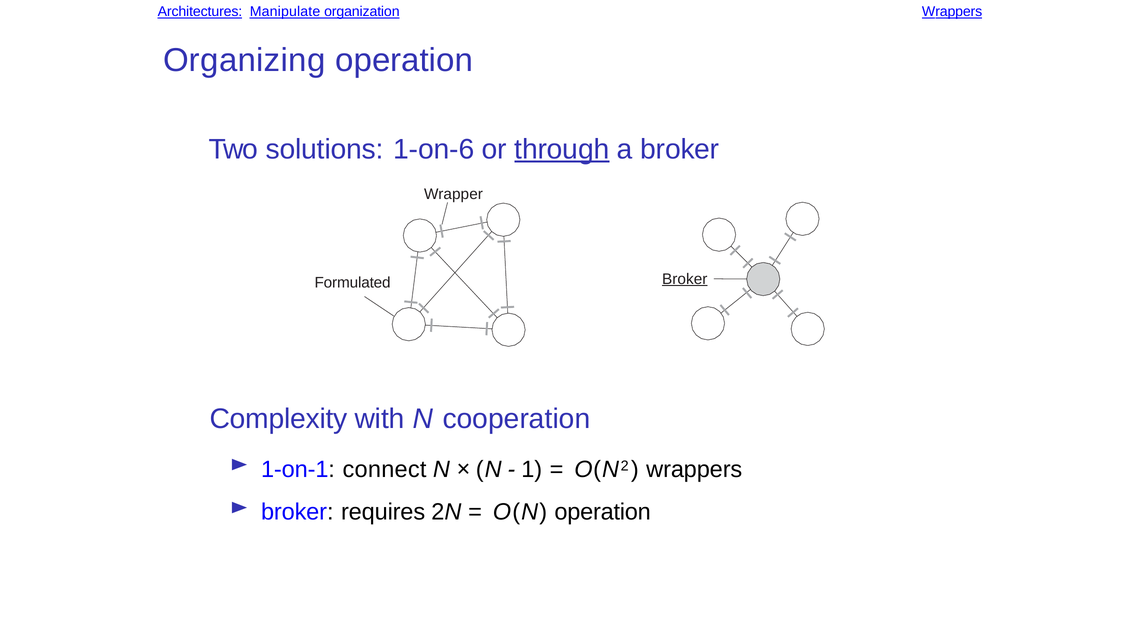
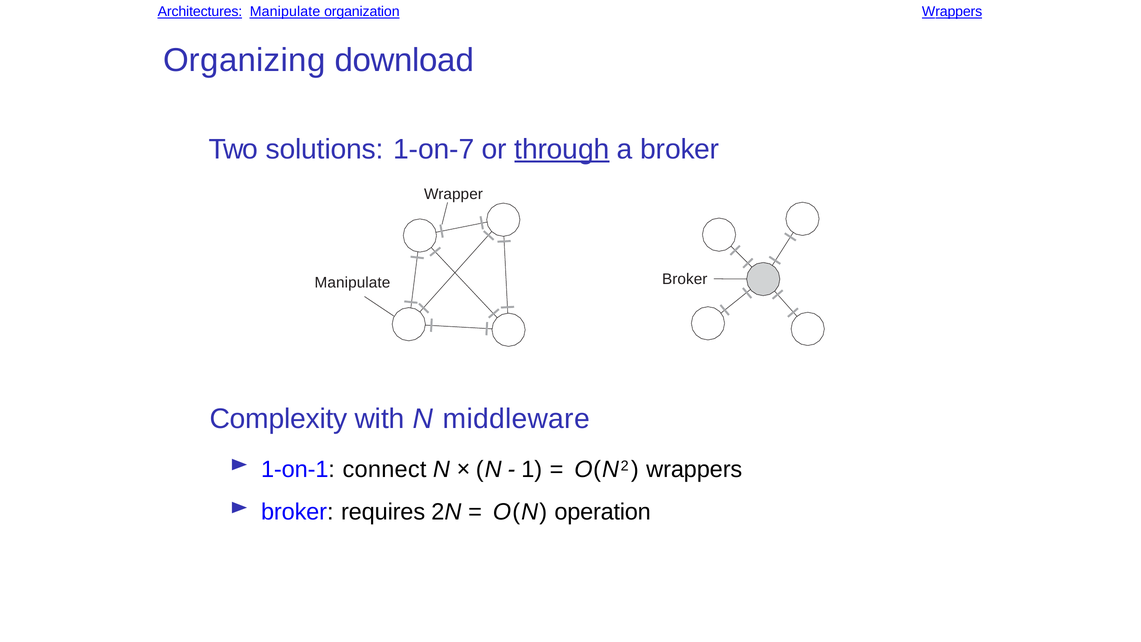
Organizing operation: operation -> download (404, 60)
1-on-6: 1-on-6 -> 1-on-7 (434, 149)
Broker underline: present -> none (685, 279)
Formulated: Formulated -> Manipulate (352, 283)
cooperation: cooperation -> middleware (516, 419)
